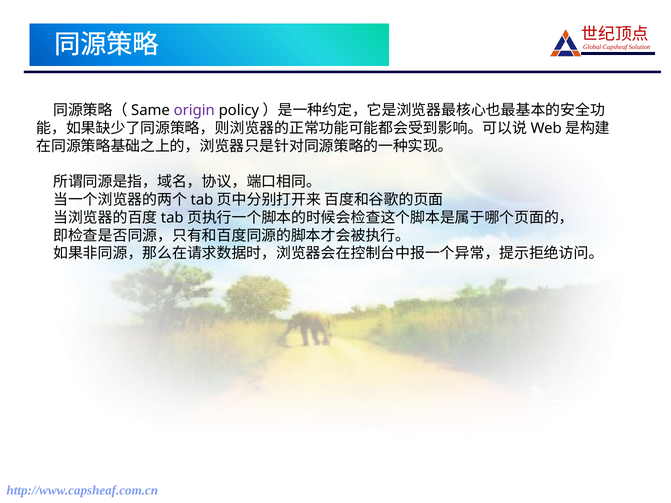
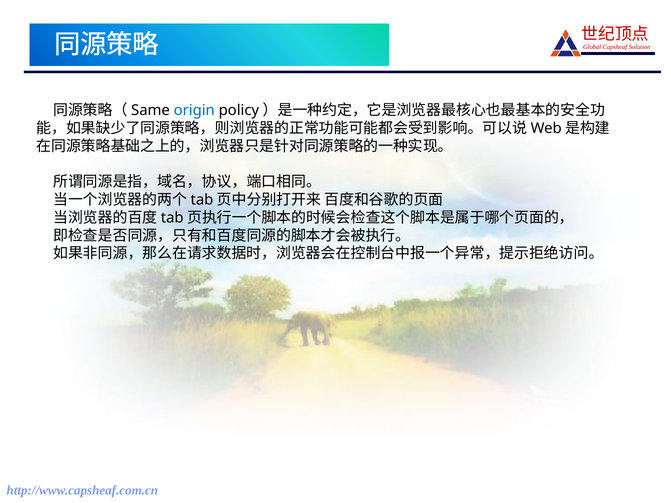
origin colour: purple -> blue (194, 111)
